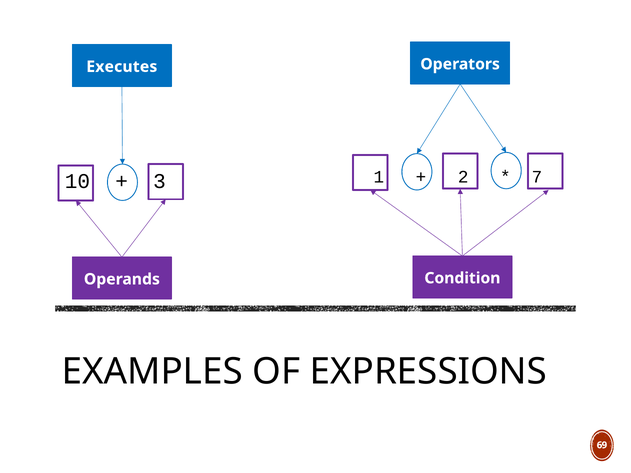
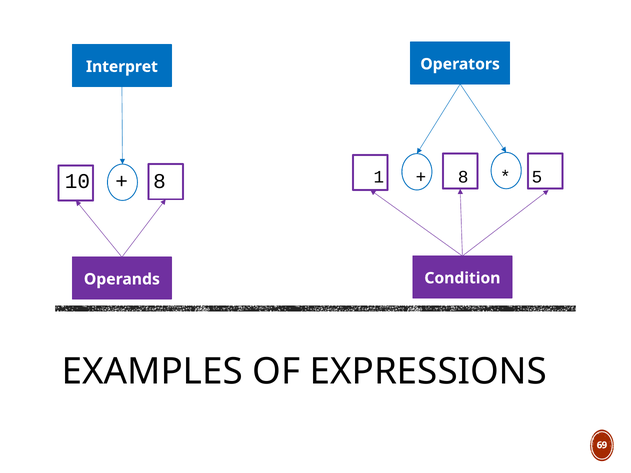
Executes: Executes -> Interpret (122, 67)
2: 2 -> 8 (463, 177)
7: 7 -> 5 (537, 177)
3: 3 -> 8 (159, 181)
